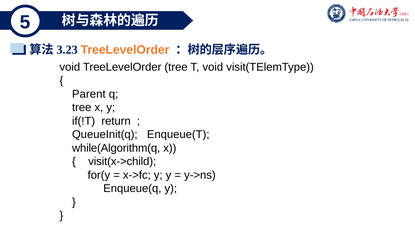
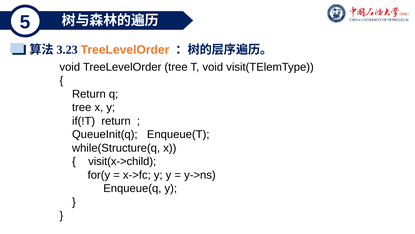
Parent: Parent -> Return (89, 94)
while(Algorithm(q: while(Algorithm(q -> while(Structure(q (116, 148)
